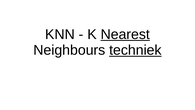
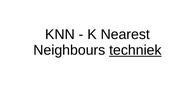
Nearest underline: present -> none (125, 34)
